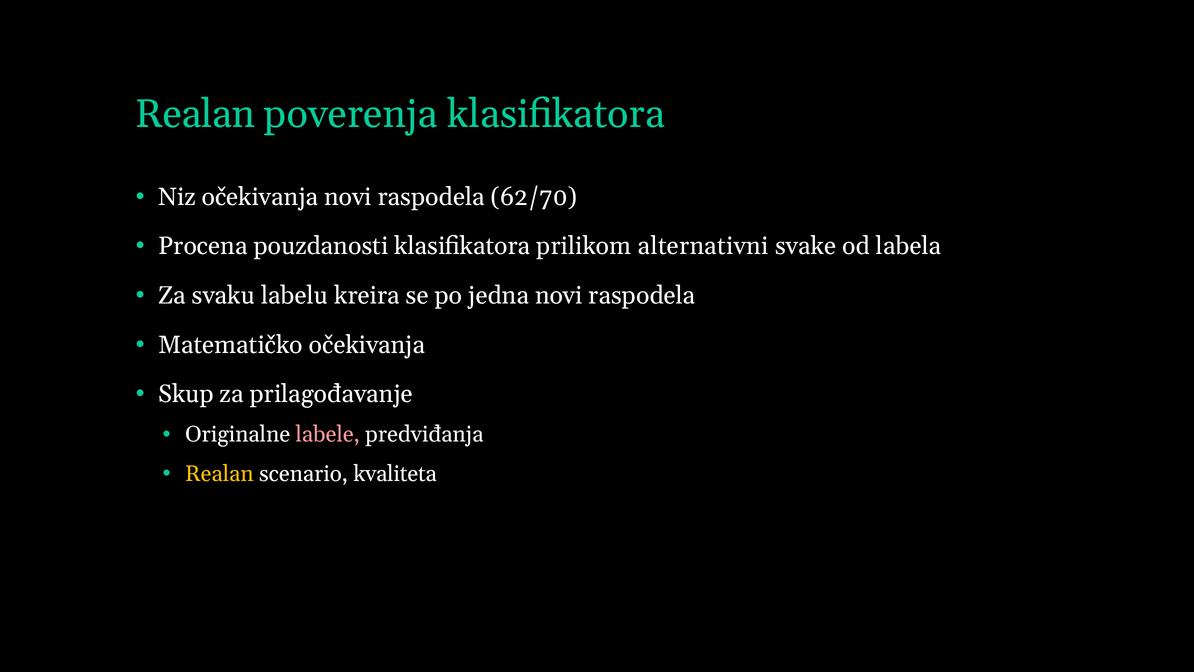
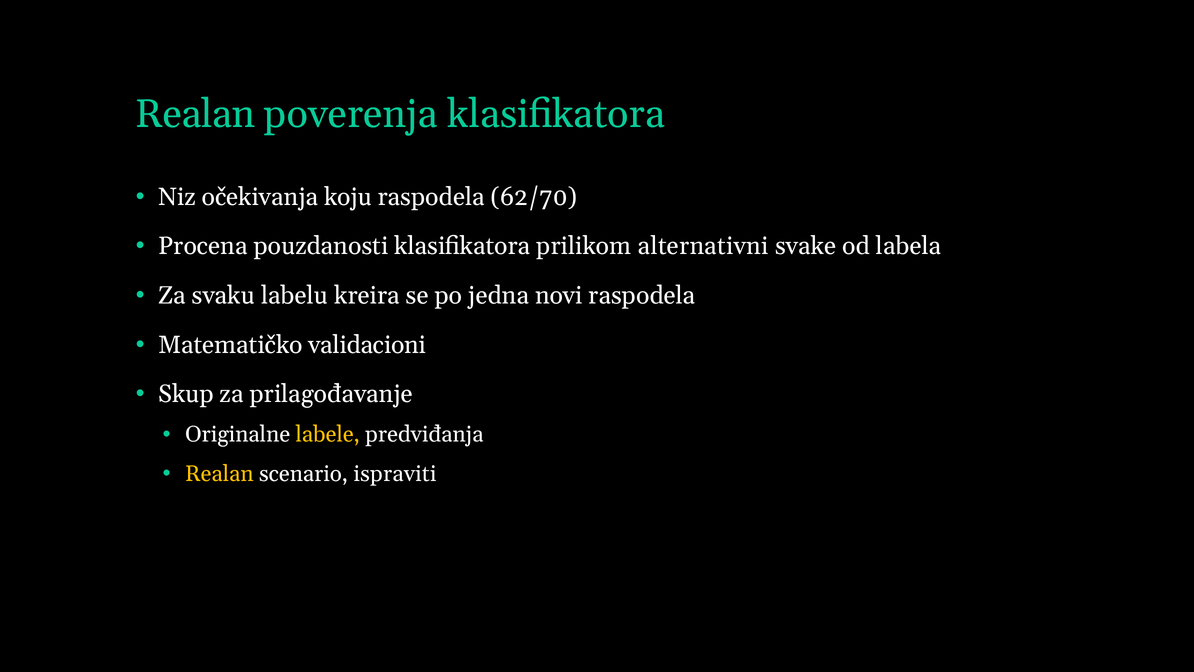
očekivanja novi: novi -> koju (348, 197)
Matematičko očekivanja: očekivanja -> validacioni (367, 345)
labele colour: pink -> yellow (328, 434)
kvaliteta: kvaliteta -> ispraviti (395, 473)
